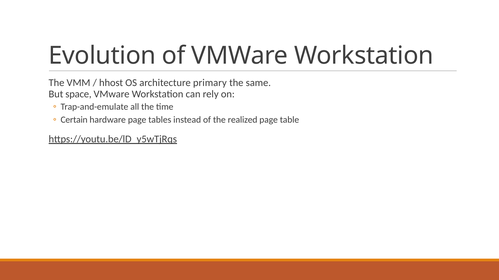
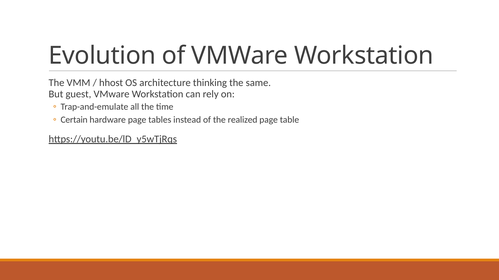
primary: primary -> thinking (210, 83)
space: space -> guest (78, 94)
